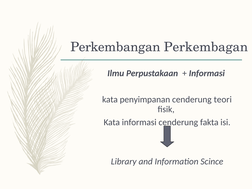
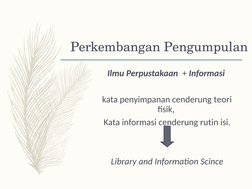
Perkembagan: Perkembagan -> Pengumpulan (206, 47)
fakta: fakta -> rutin (209, 122)
